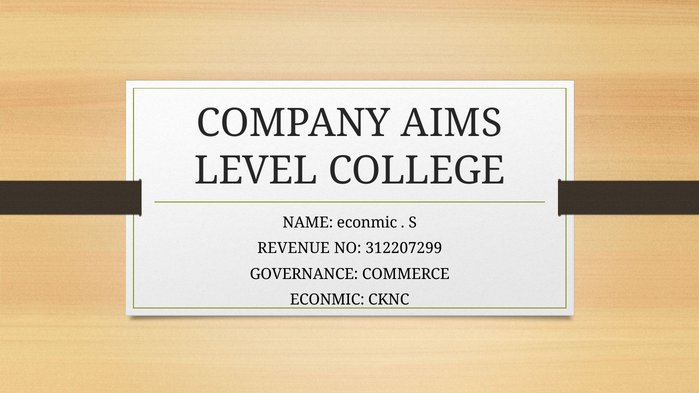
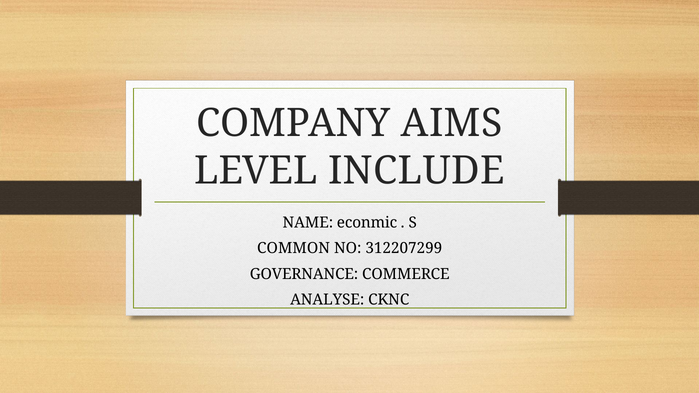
COLLEGE: COLLEGE -> INCLUDE (416, 171)
REVENUE: REVENUE -> COMMON (294, 248)
ECONMIC: ECONMIC -> ANALYSE (327, 300)
